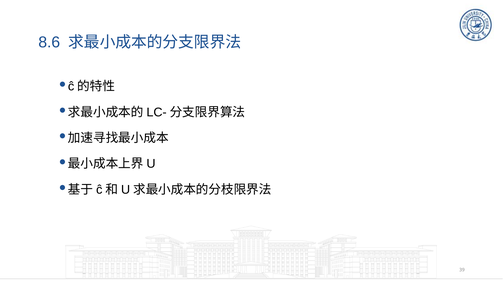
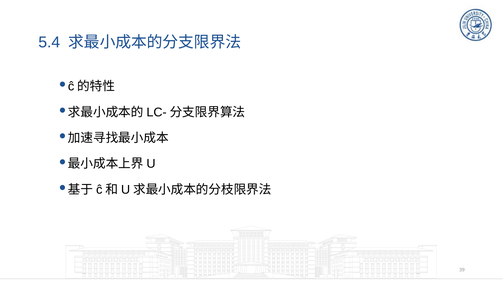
8.6: 8.6 -> 5.4 (49, 42)
